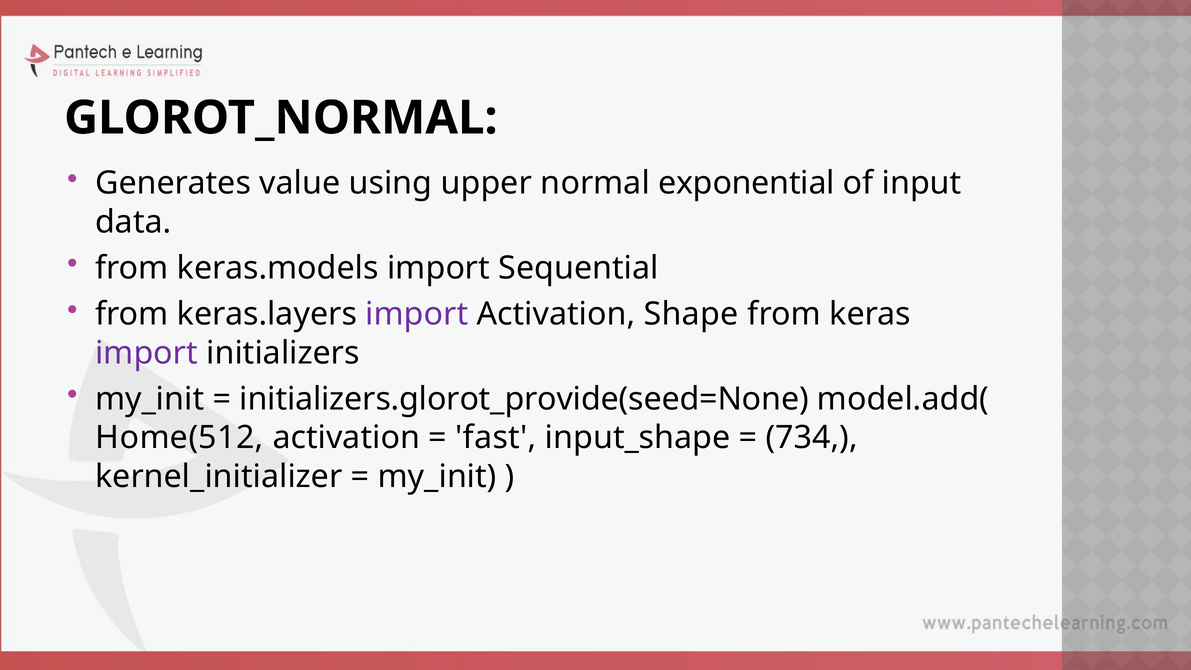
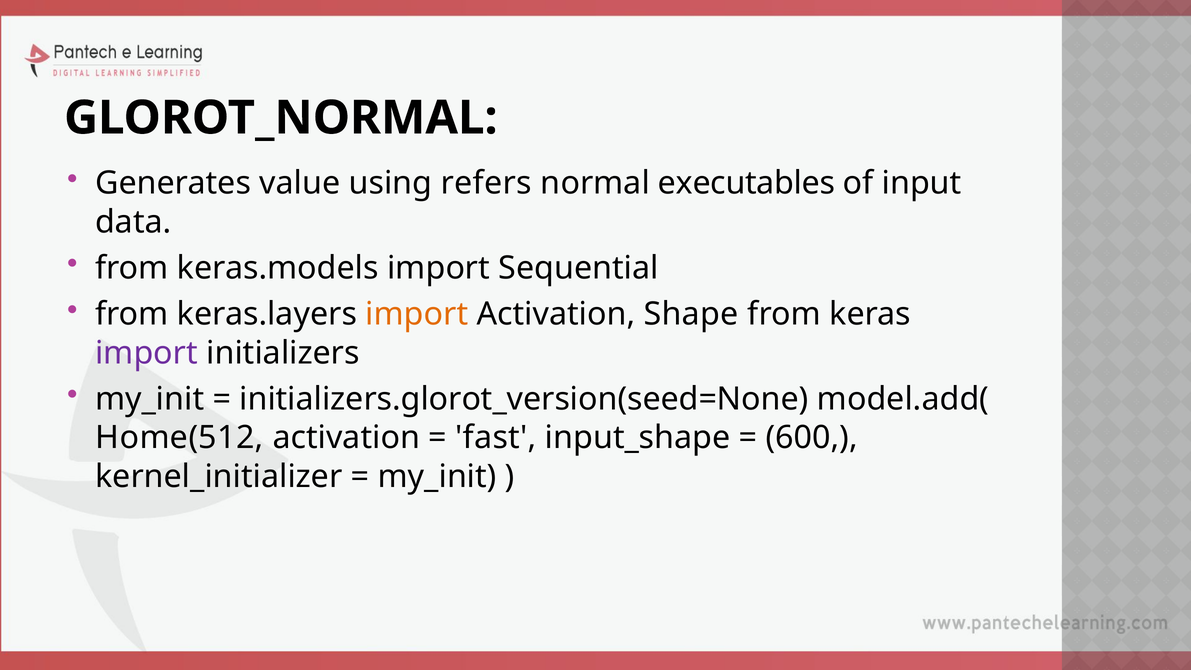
upper: upper -> refers (486, 183)
exponential: exponential -> executables (746, 183)
import colour: purple -> orange (417, 314)
initializers.glorot_provide(seed=None: initializers.glorot_provide(seed=None -> initializers.glorot_version(seed=None (524, 399)
734: 734 -> 600 (812, 438)
